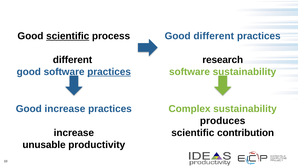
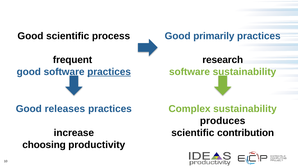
scientific underline: present -> none (68, 36)
Good different: different -> primarily (214, 36)
different: different -> frequent (72, 60)
Good increase: increase -> releases (65, 109)
unusable: unusable -> choosing (44, 144)
